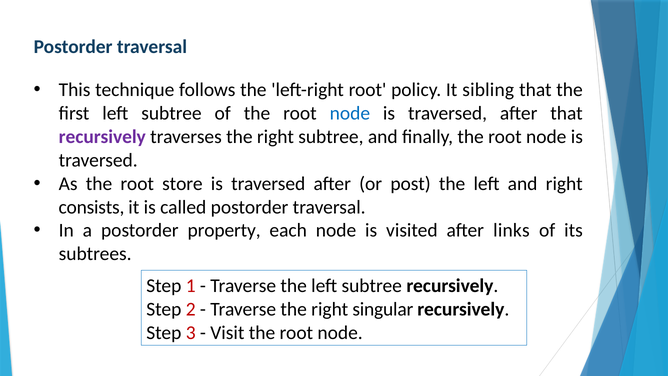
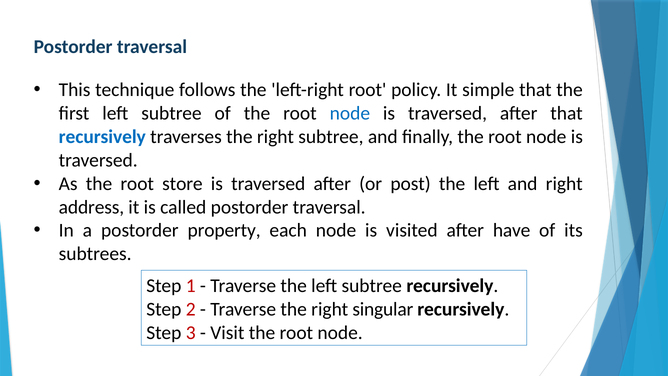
sibling: sibling -> simple (488, 90)
recursively colour: purple -> blue (102, 137)
consists: consists -> address (91, 207)
links: links -> have (512, 230)
